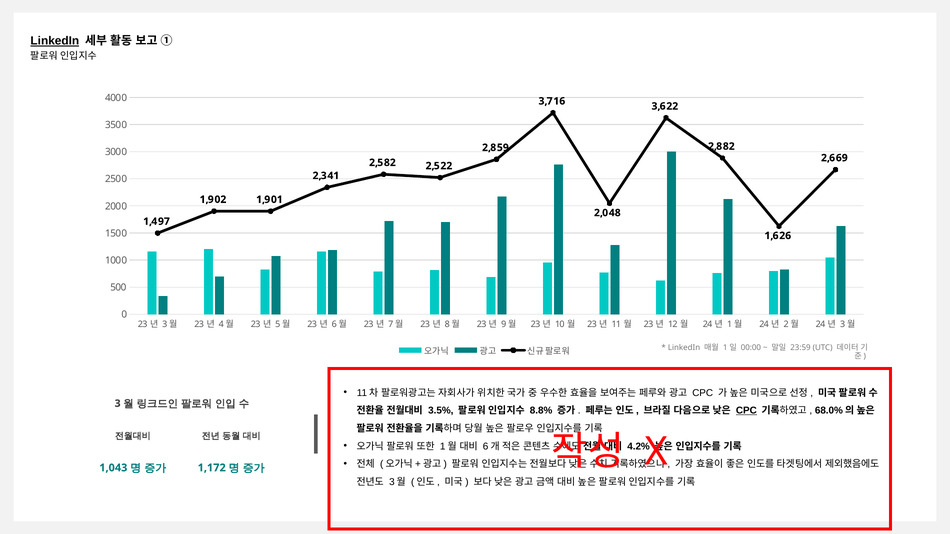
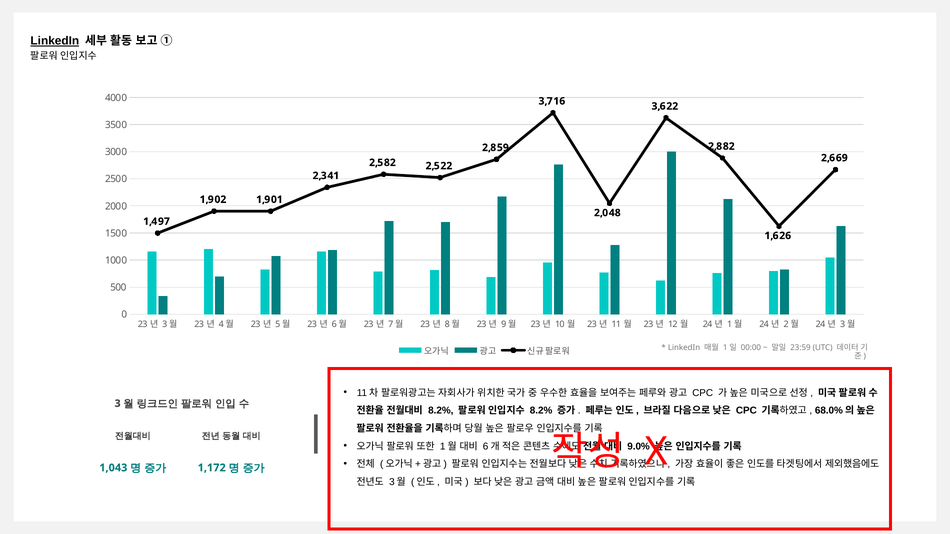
3.5%: 3.5% -> 8.2% (441, 411)
8.8%: 8.8% -> 8.2% (541, 411)
CPC underline: present -> none (746, 411)
4.2%: 4.2% -> 9.0% (639, 447)
